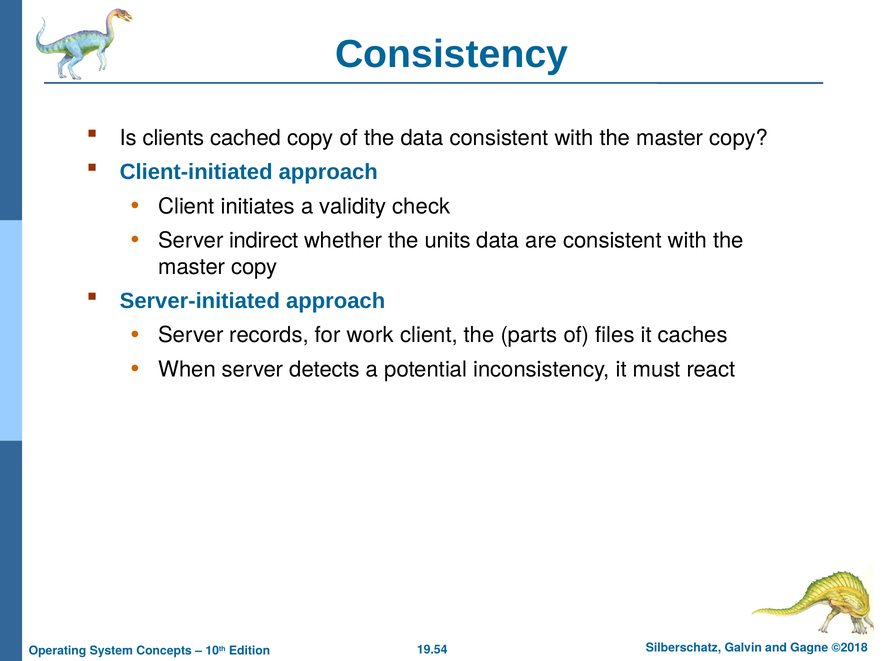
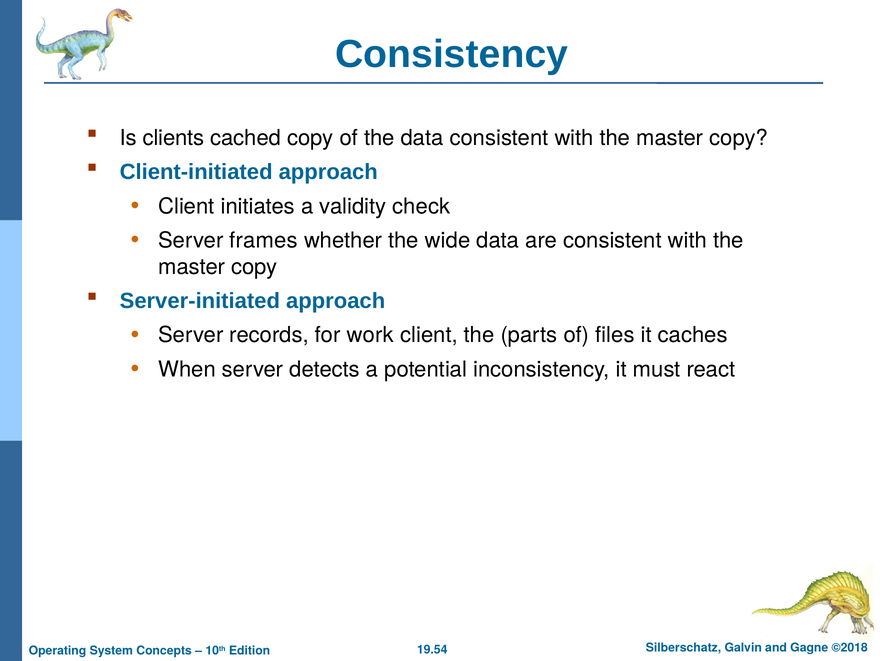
indirect: indirect -> frames (264, 241)
units: units -> wide (448, 241)
